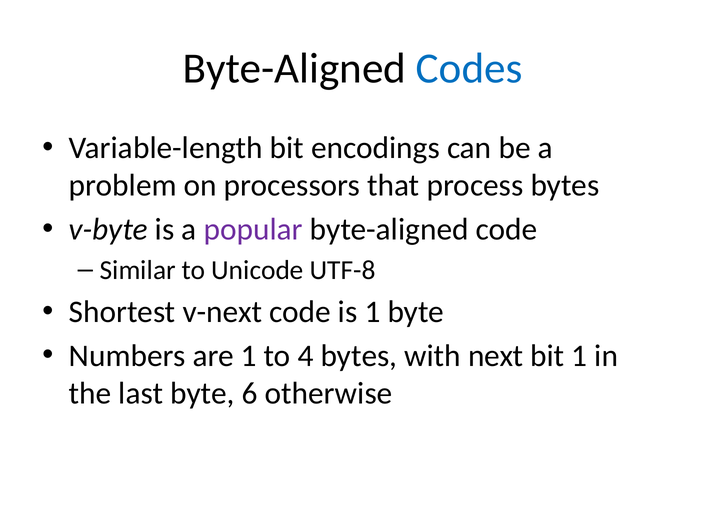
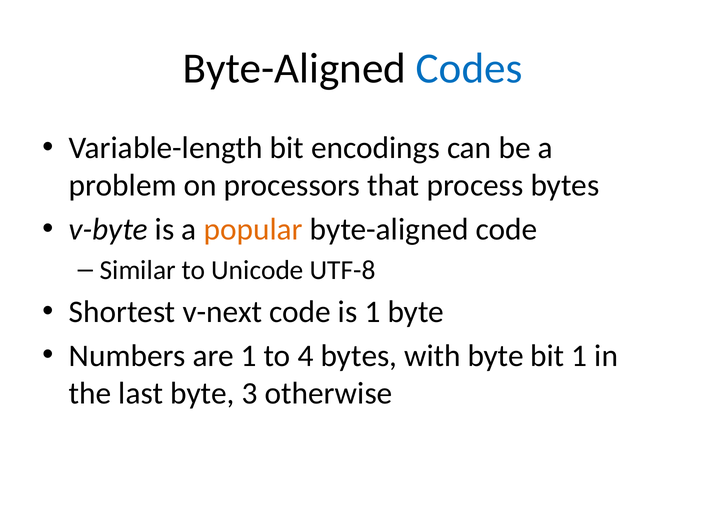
popular colour: purple -> orange (253, 230)
with next: next -> byte (496, 356)
6: 6 -> 3 (250, 394)
